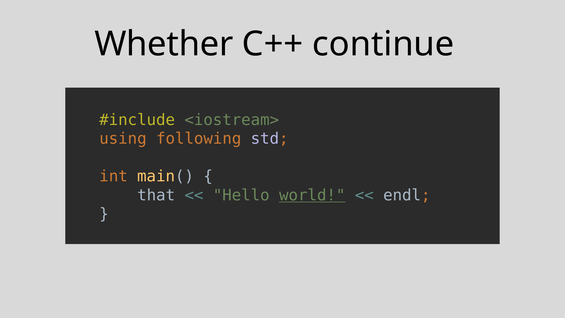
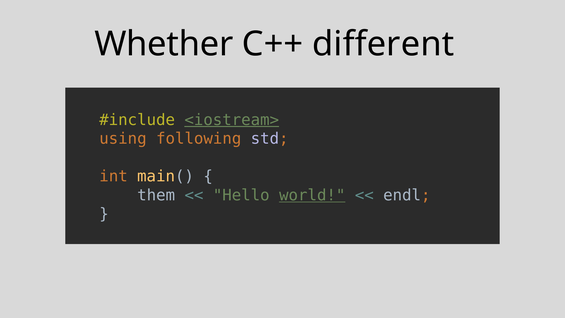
continue: continue -> different (383, 44)
<iostream> underline: none -> present (232, 120)
that: that -> them (156, 195)
